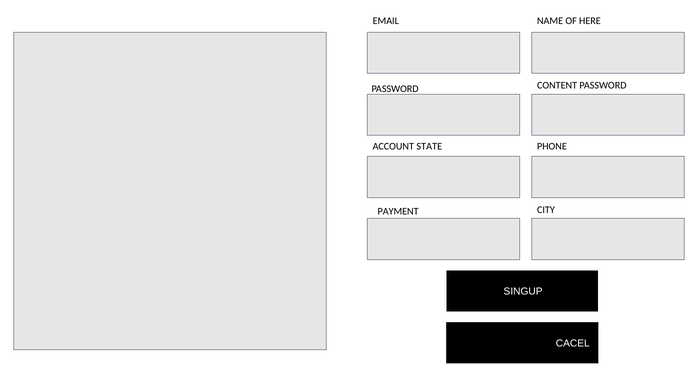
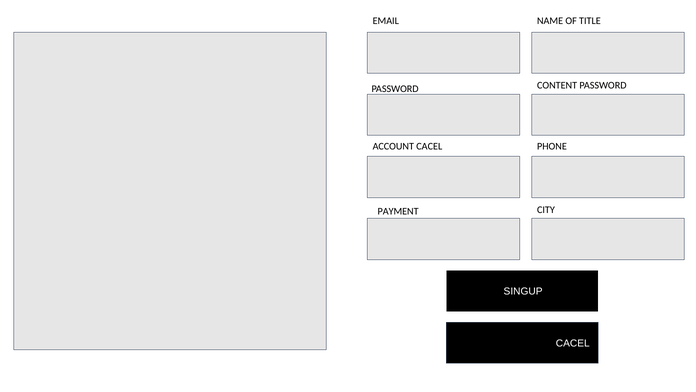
HERE: HERE -> TITLE (590, 21)
ACCOUNT STATE: STATE -> CACEL (429, 146)
